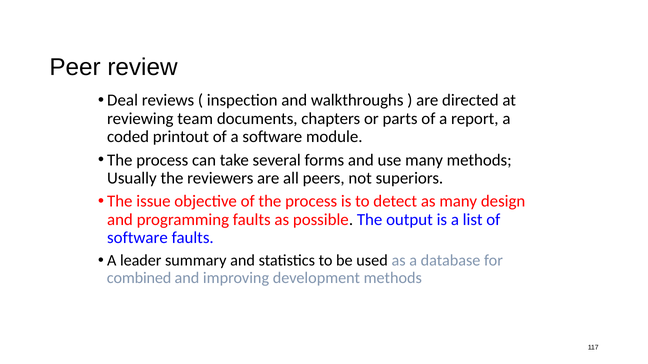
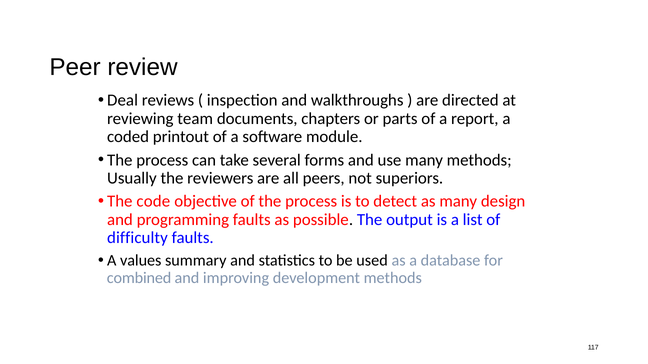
issue: issue -> code (153, 202)
software: software -> difficulty (137, 238)
leader: leader -> values (141, 261)
